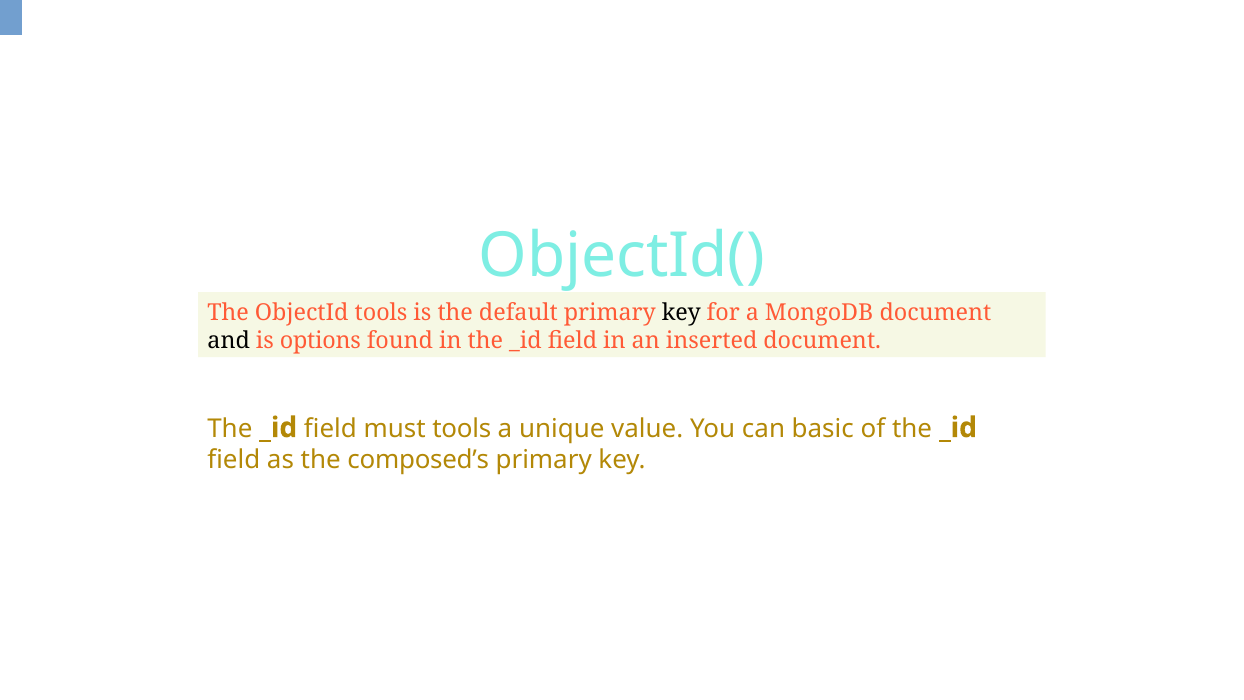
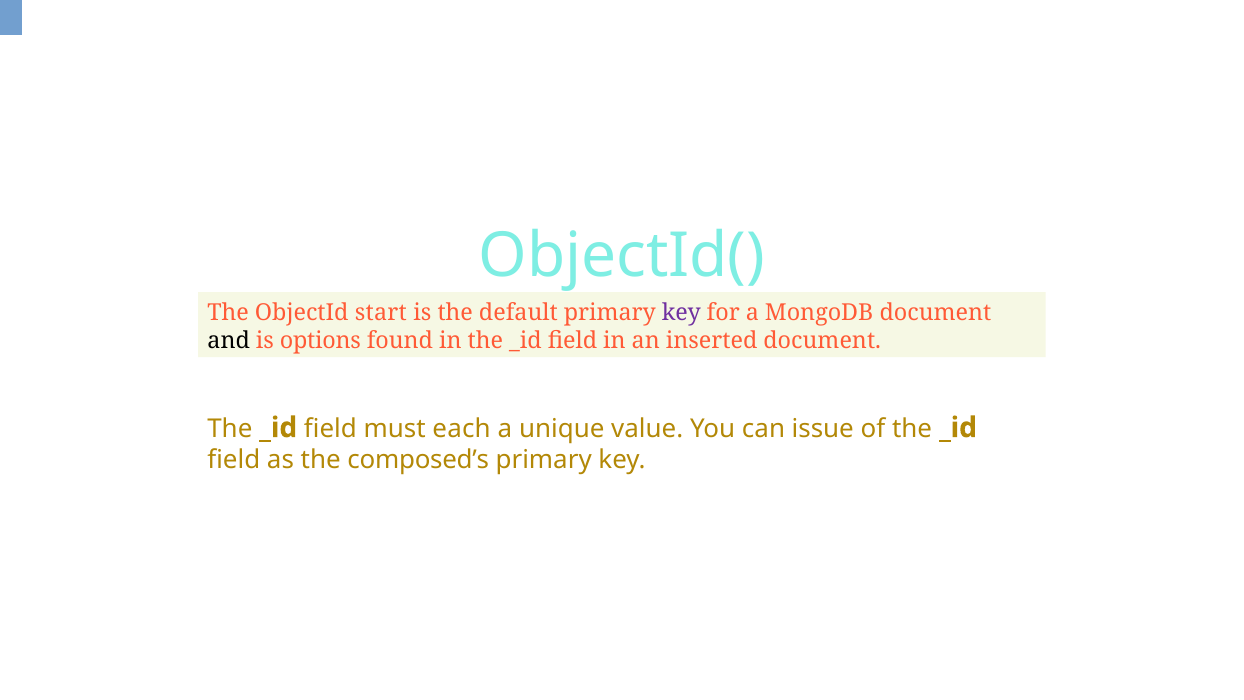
ObjectId tools: tools -> start (381, 312)
key colour: black -> purple (681, 312)
must tools: tools -> each (462, 428)
basic: basic -> issue (823, 428)
